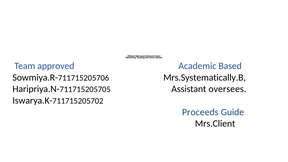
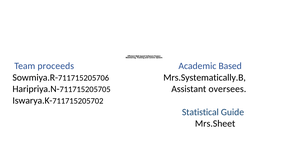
approved: approved -> proceeds (56, 66)
Proceeds: Proceeds -> Statistical (200, 112)
Mrs.Client: Mrs.Client -> Mrs.Sheet (215, 124)
